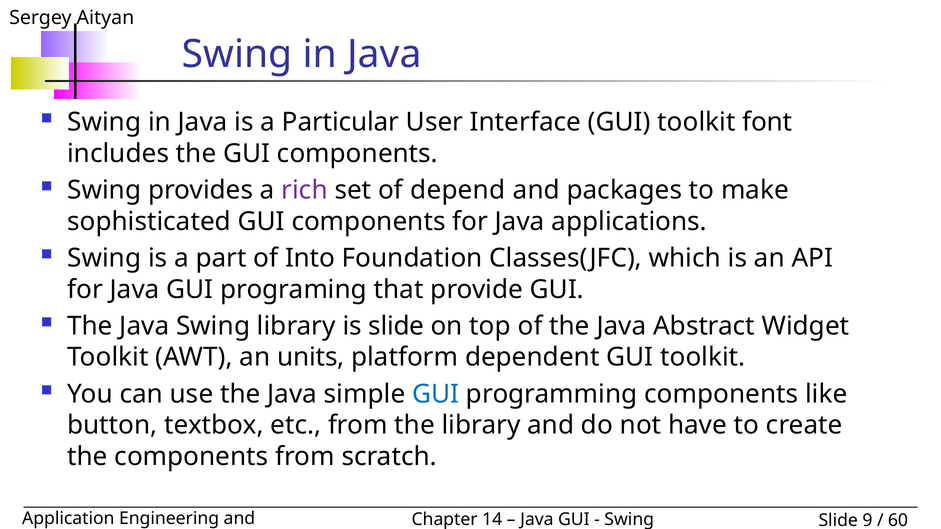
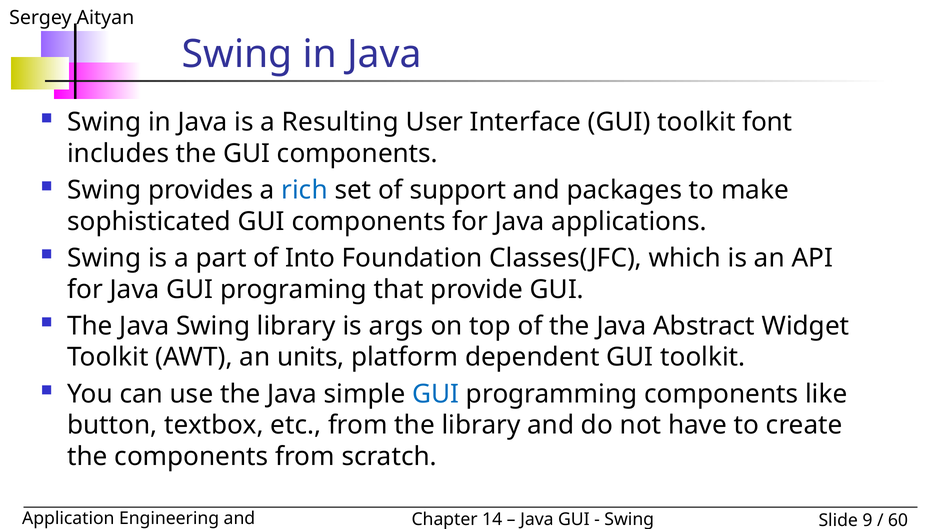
Particular: Particular -> Resulting (340, 122)
rich colour: purple -> blue (305, 190)
depend: depend -> support (458, 190)
is slide: slide -> args (396, 326)
